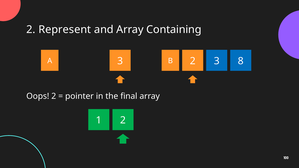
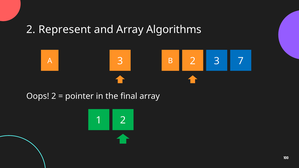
Containing: Containing -> Algorithms (174, 30)
8: 8 -> 7 (241, 61)
